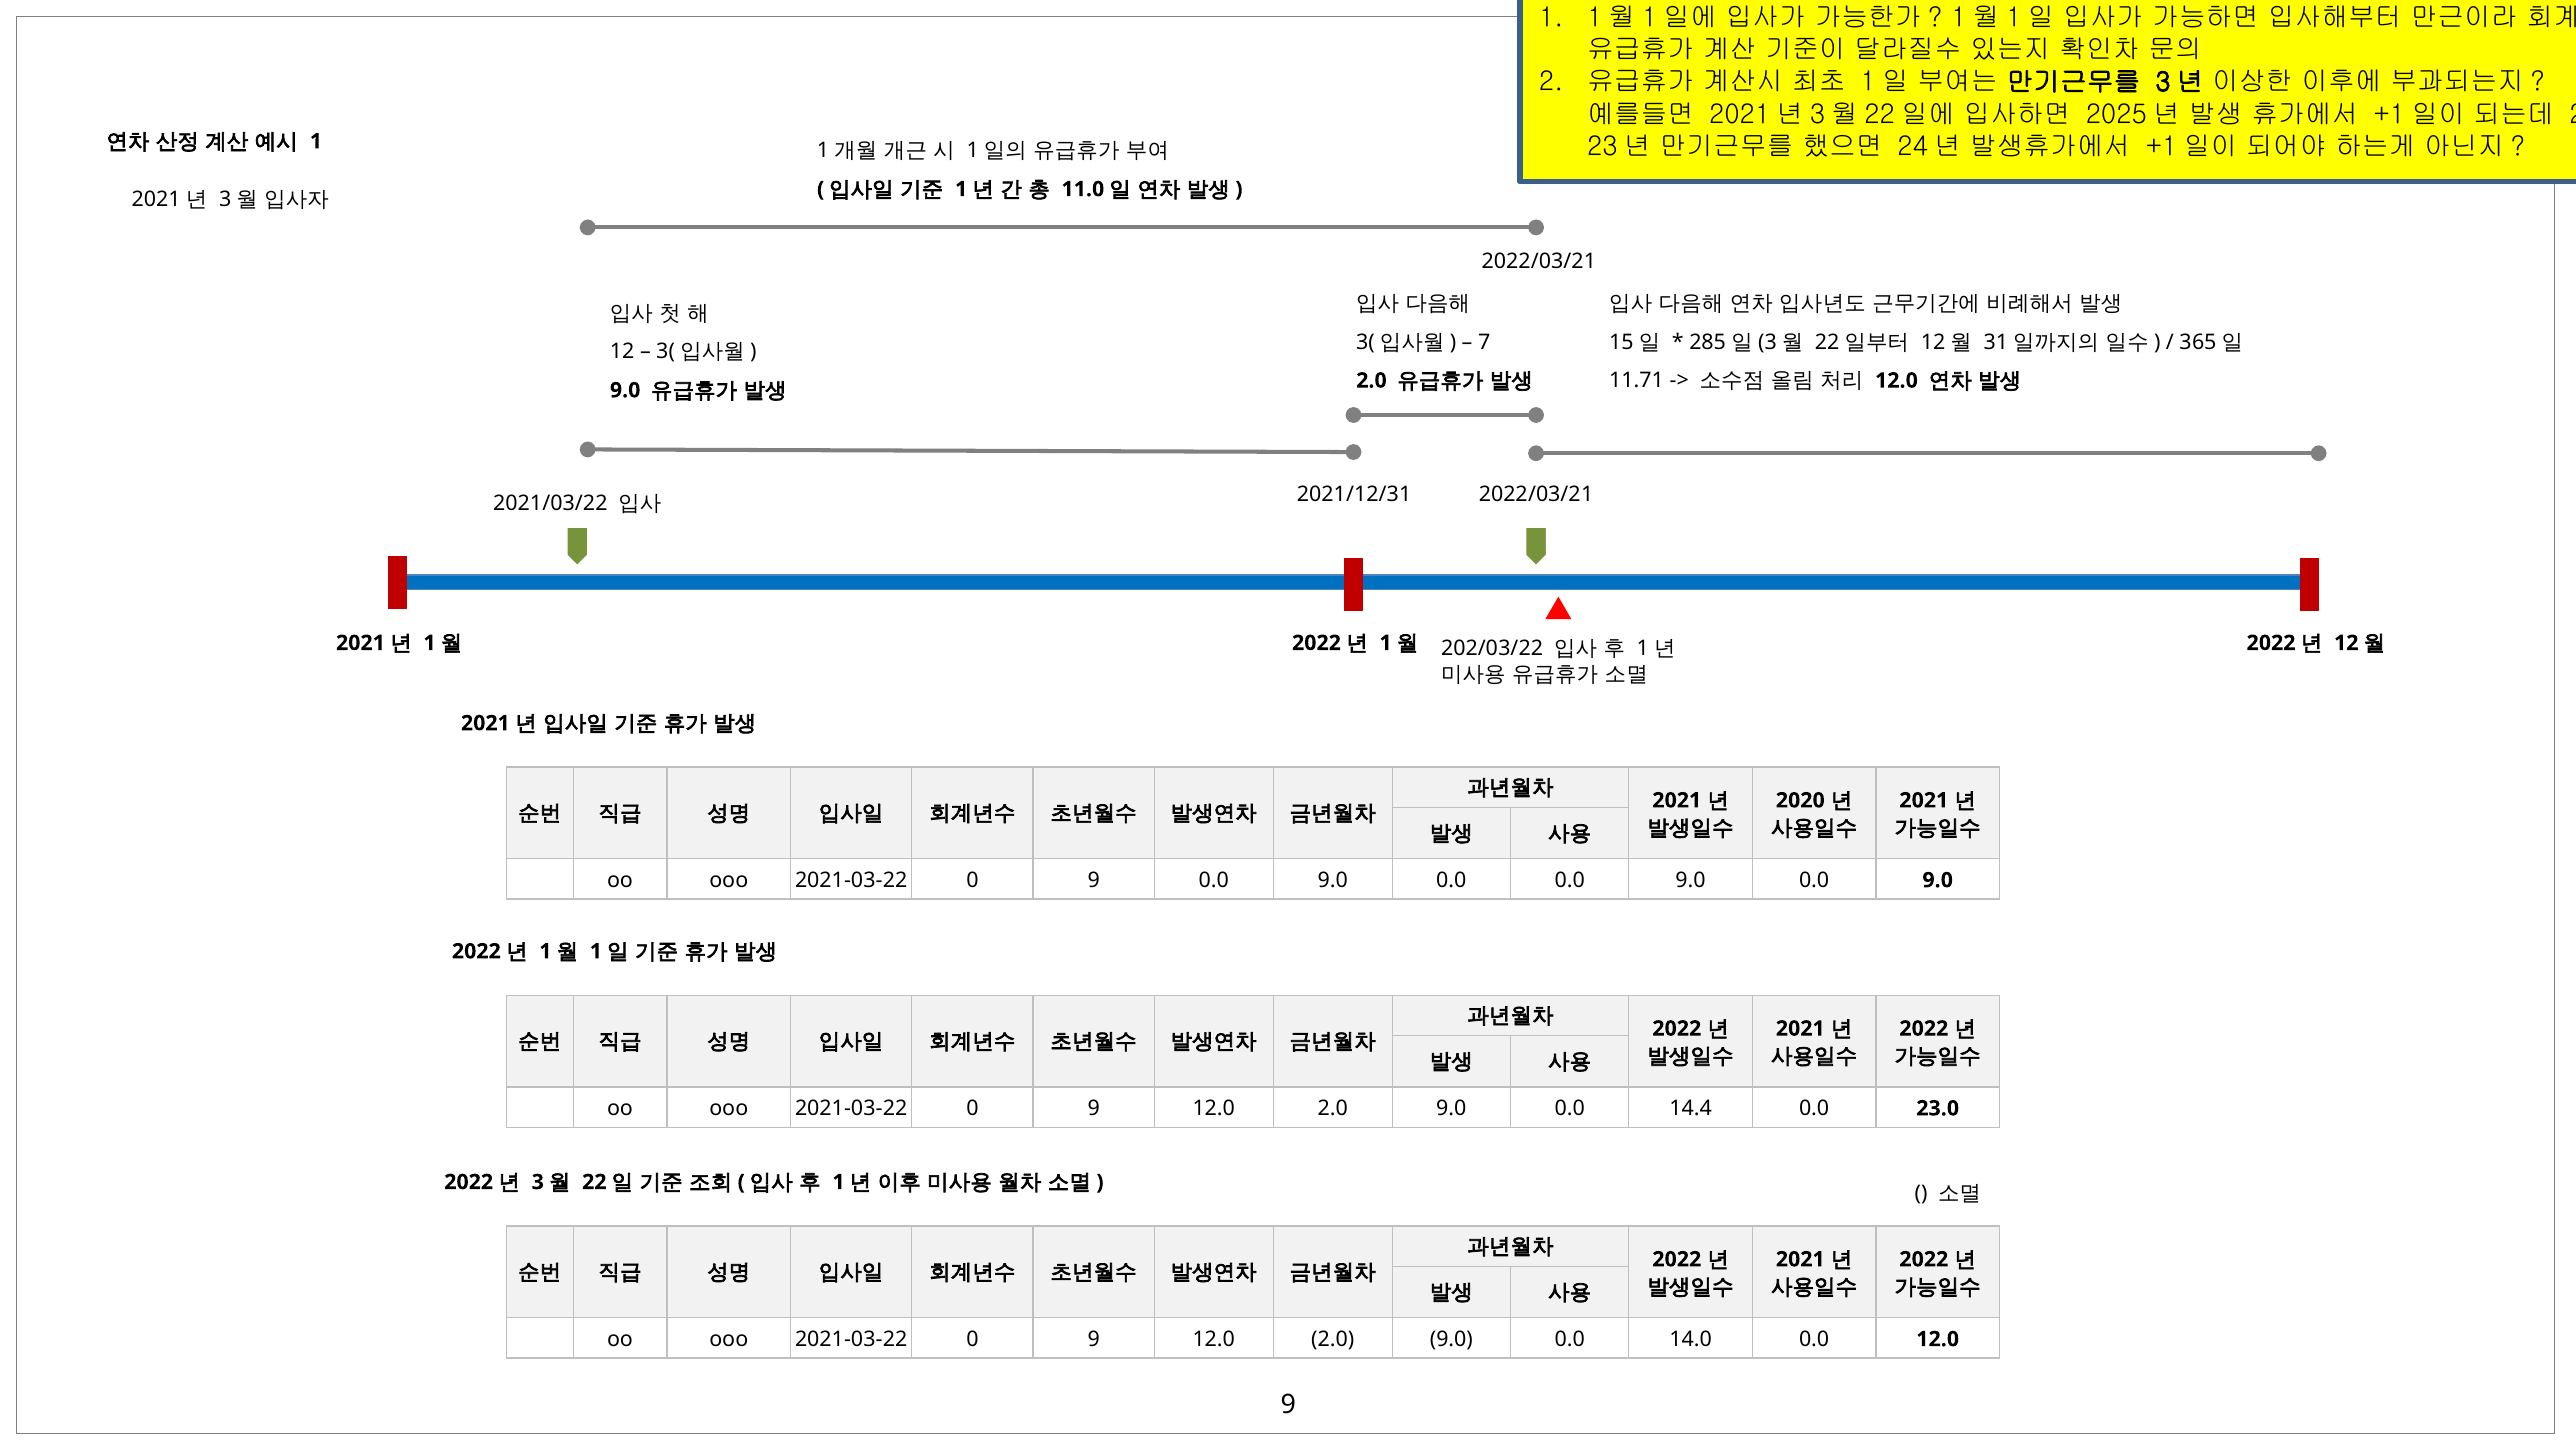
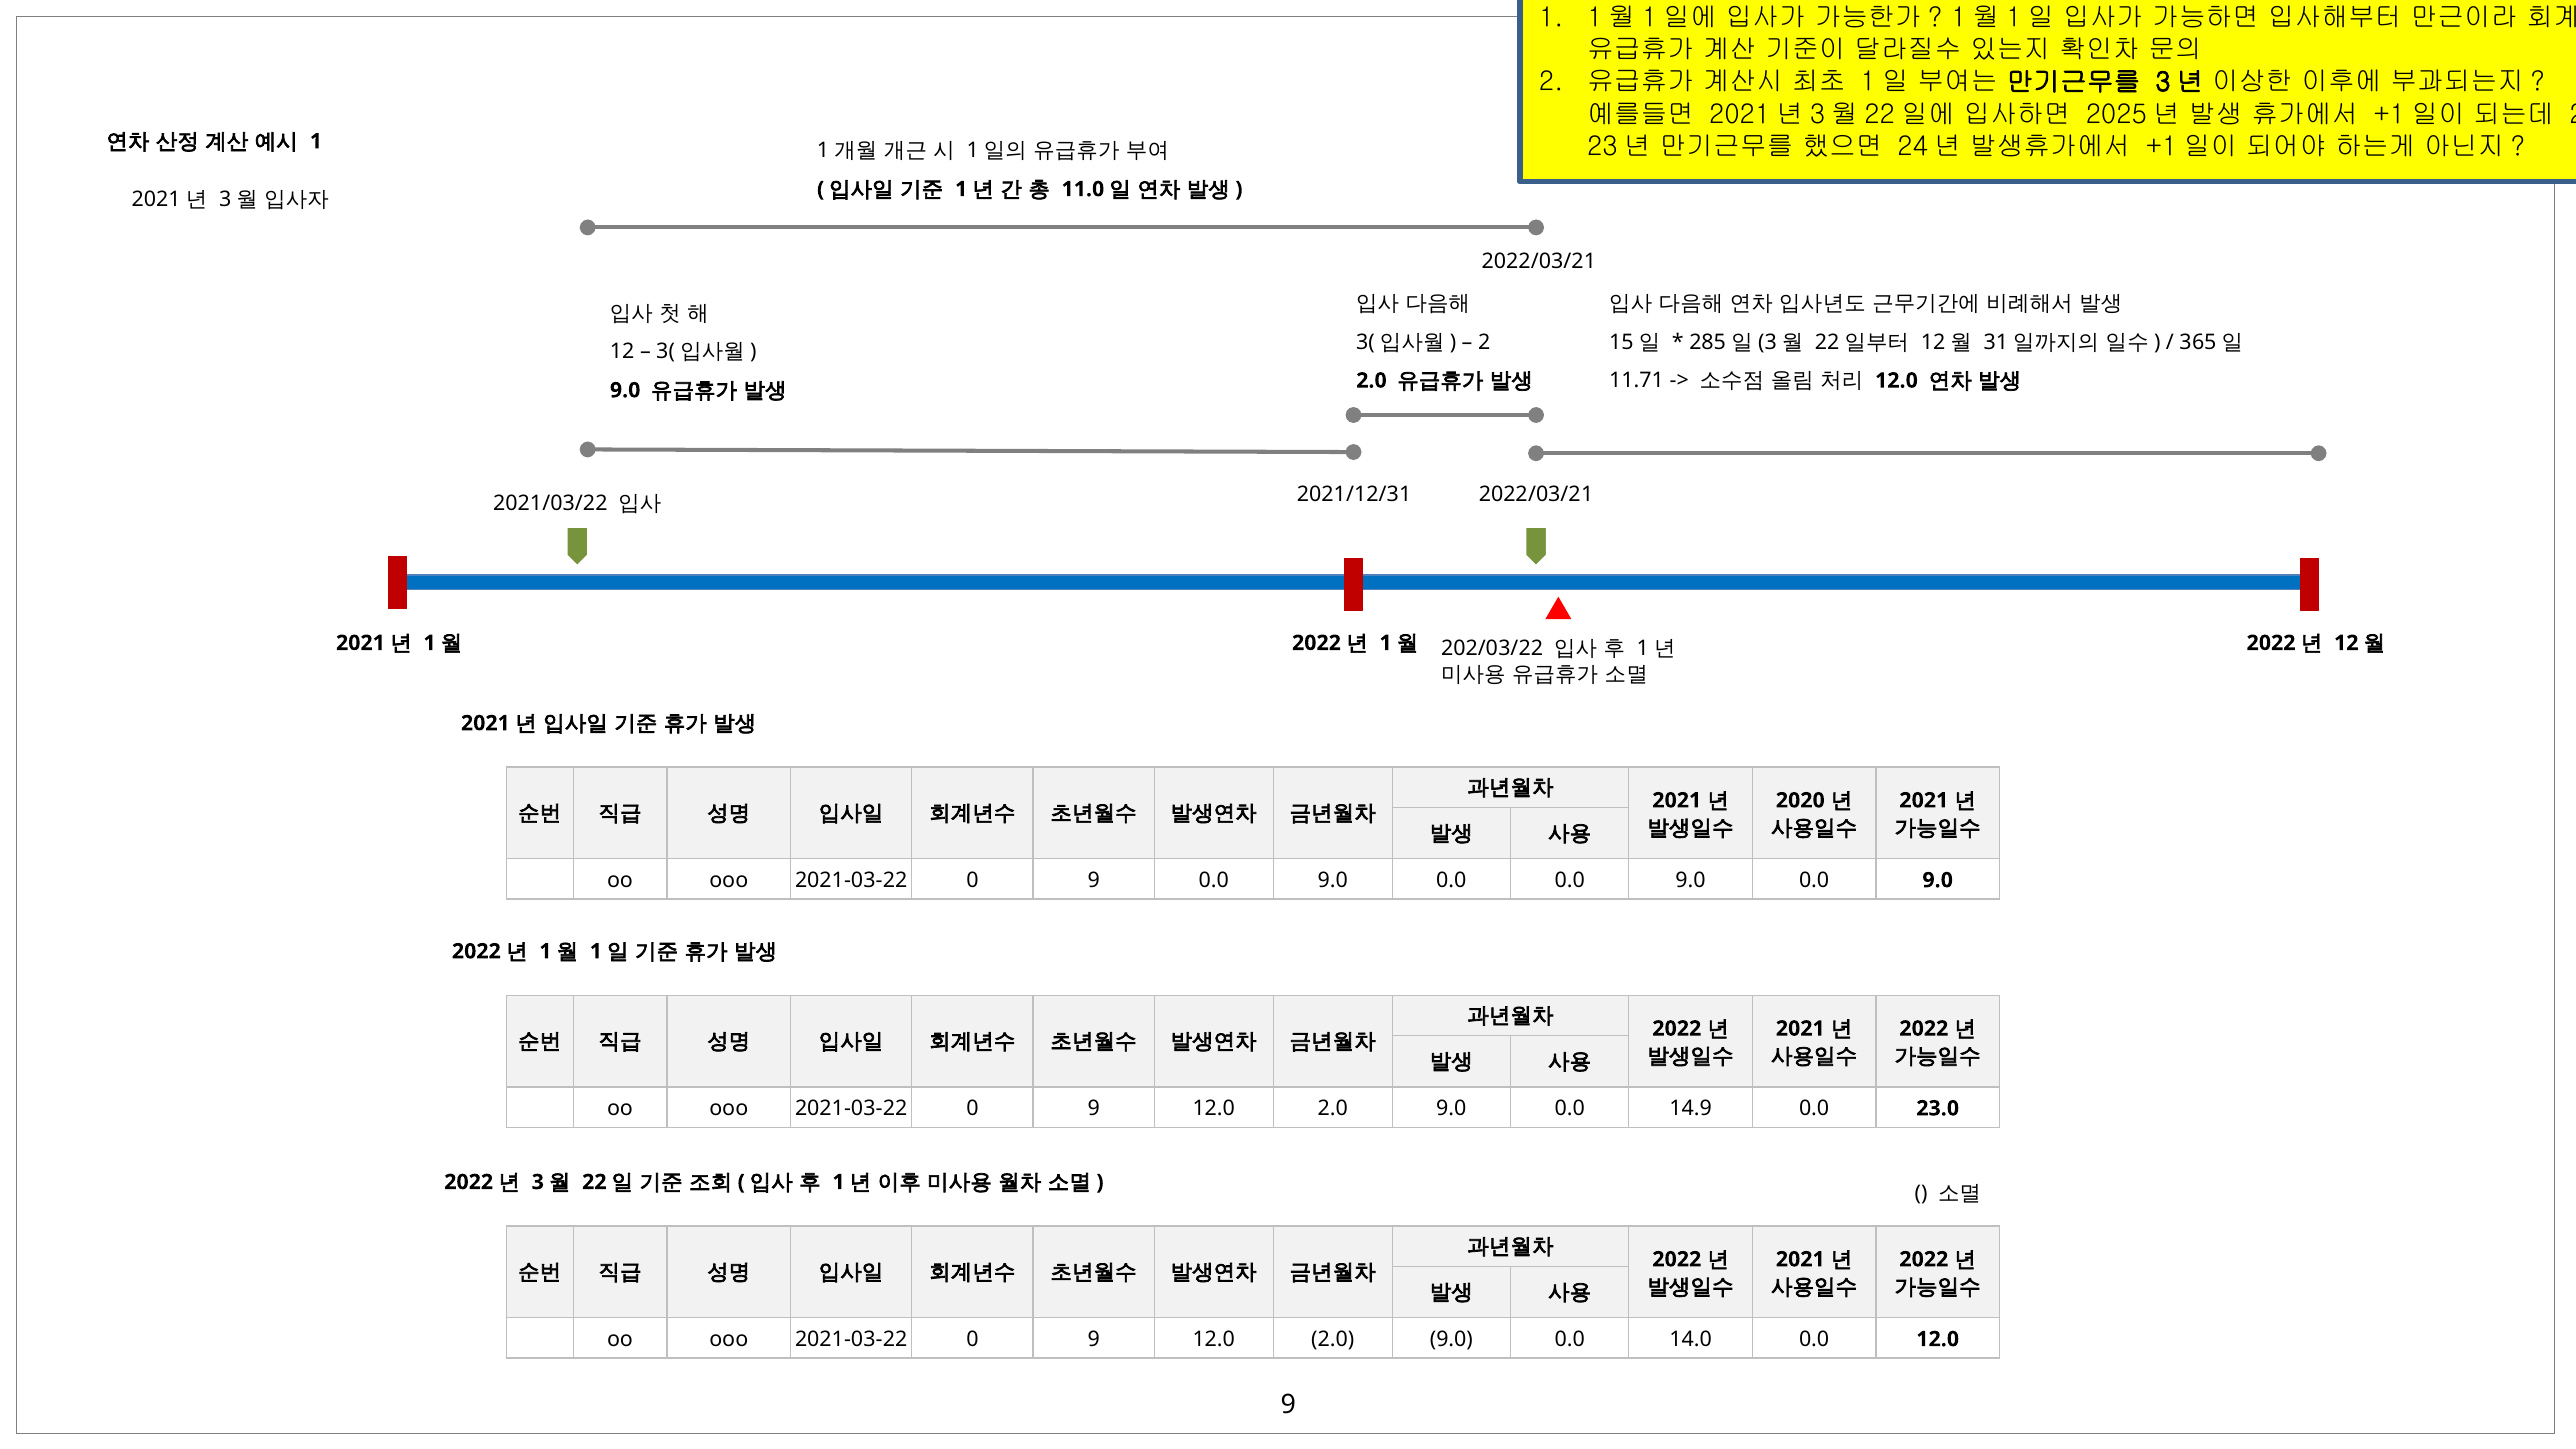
7: 7 -> 2 (1484, 342)
14.4: 14.4 -> 14.9 (1691, 1108)
